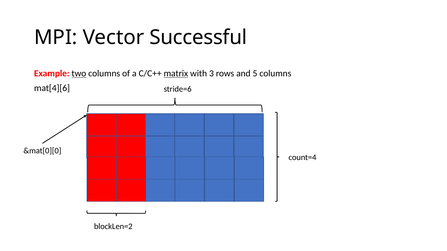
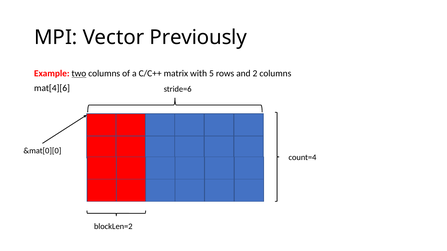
Successful: Successful -> Previously (198, 38)
matrix underline: present -> none (176, 74)
3: 3 -> 5 (211, 74)
5: 5 -> 2 (255, 74)
